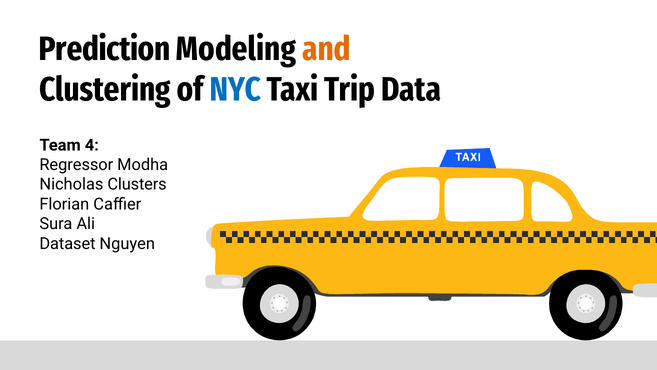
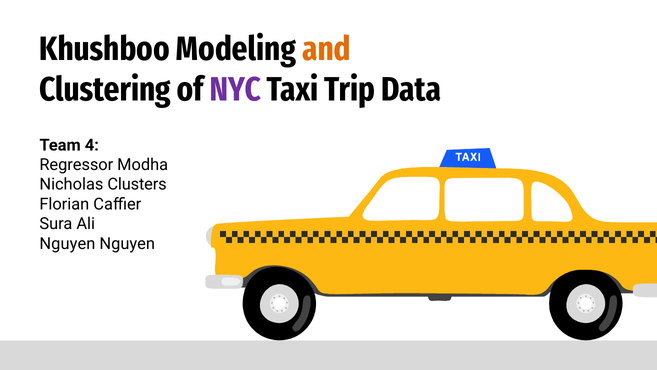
Prediction: Prediction -> Khushboo (105, 49)
NYC colour: blue -> purple (235, 90)
Dataset: Dataset -> Nguyen (67, 243)
